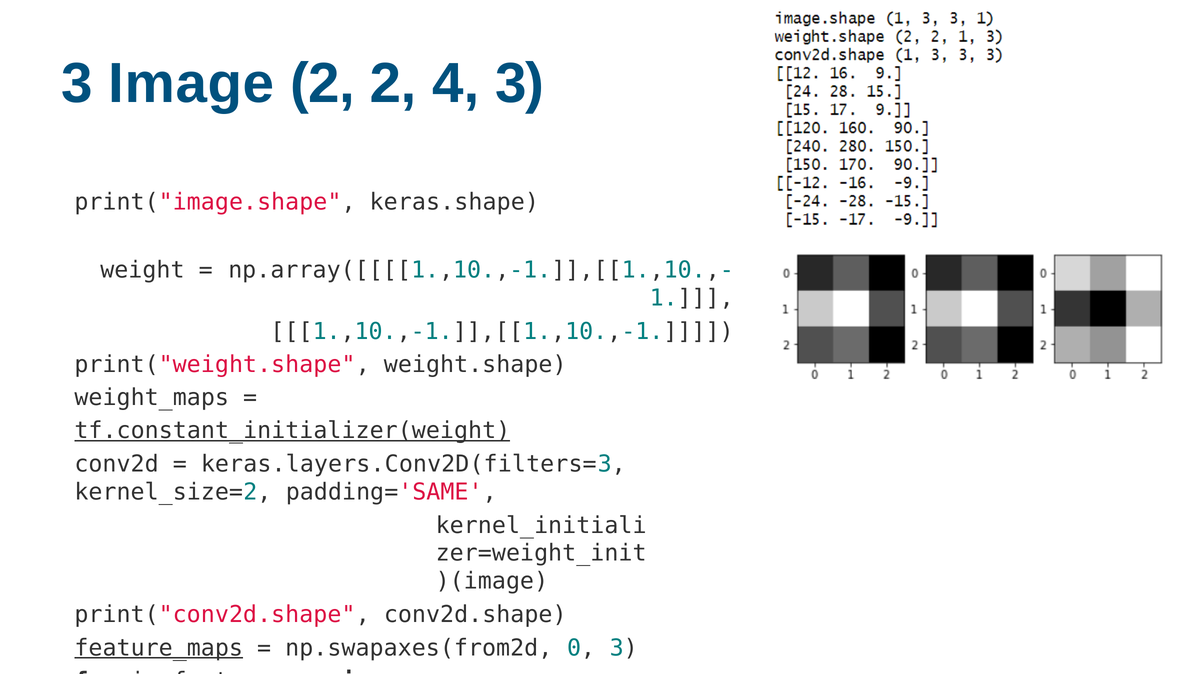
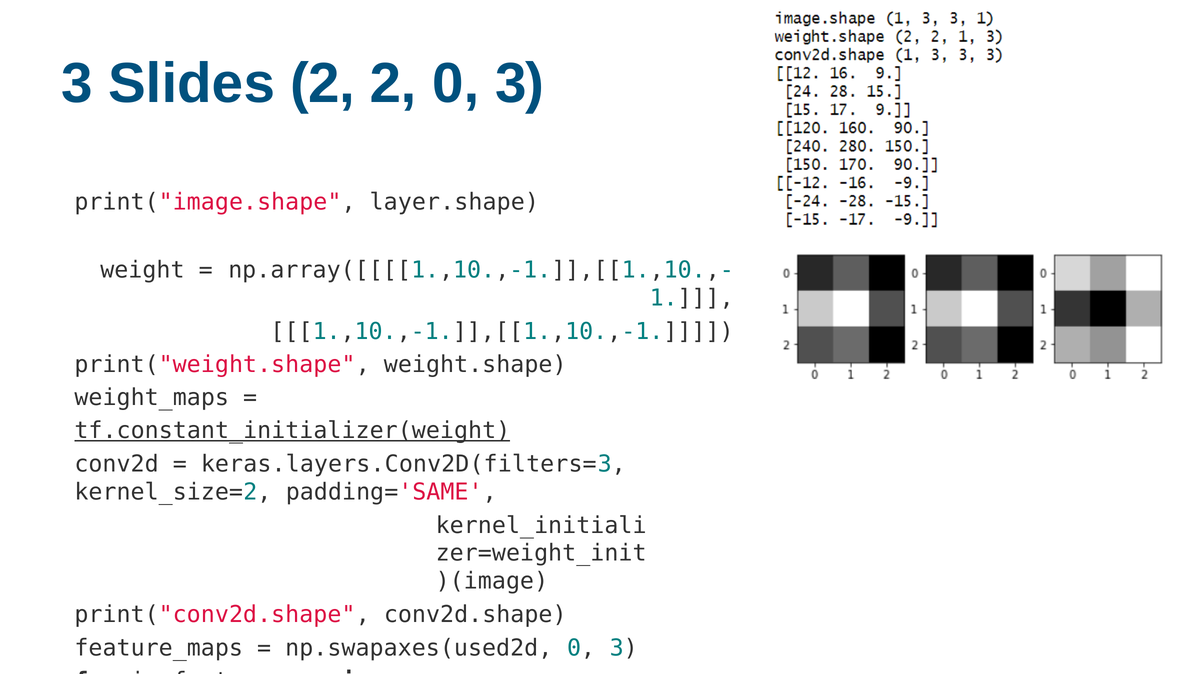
Image: Image -> Slides (192, 84)
2 4: 4 -> 0 (456, 84)
keras.shape: keras.shape -> layer.shape (454, 202)
feature_maps underline: present -> none (159, 648)
np.swapaxes(from2d: np.swapaxes(from2d -> np.swapaxes(used2d (419, 648)
